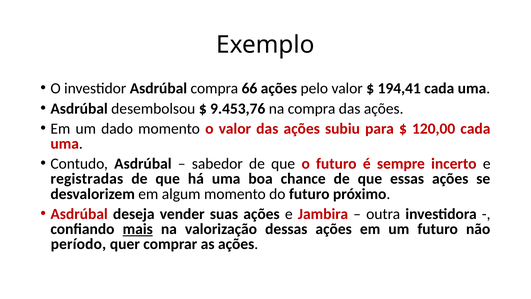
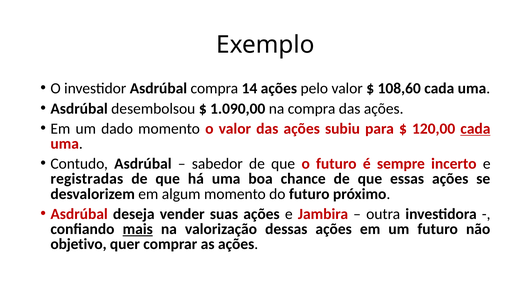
66: 66 -> 14 (249, 88)
194,41: 194,41 -> 108,60 (399, 88)
9.453,76: 9.453,76 -> 1.090,00 (238, 108)
cada underline: none -> present (475, 129)
período: período -> objetivo (79, 244)
